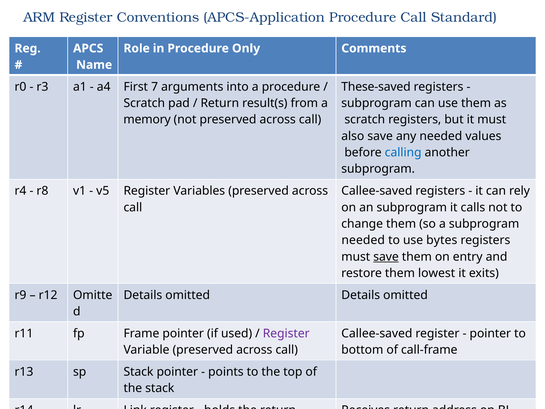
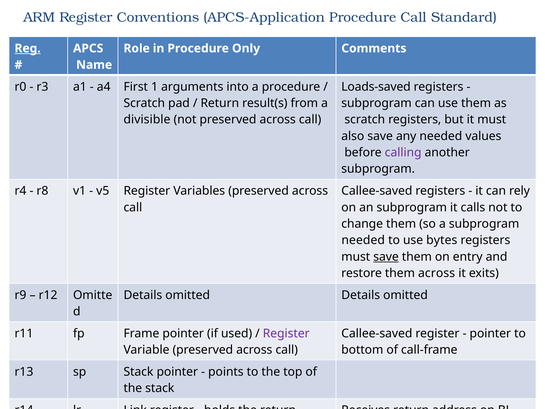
Reg underline: none -> present (28, 48)
7: 7 -> 1 (155, 87)
These-saved: These-saved -> Loads-saved (376, 87)
memory: memory -> divisible (147, 120)
calling colour: blue -> purple (403, 152)
them lowest: lowest -> across (437, 273)
